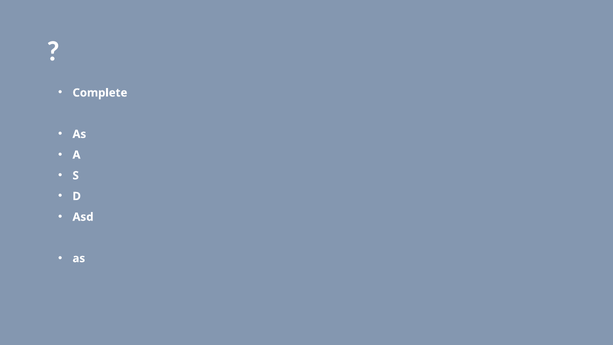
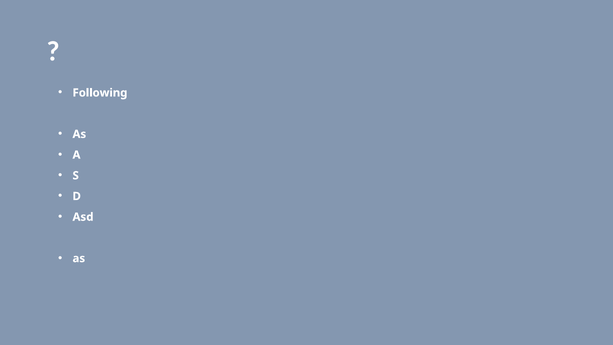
Complete: Complete -> Following (100, 93)
